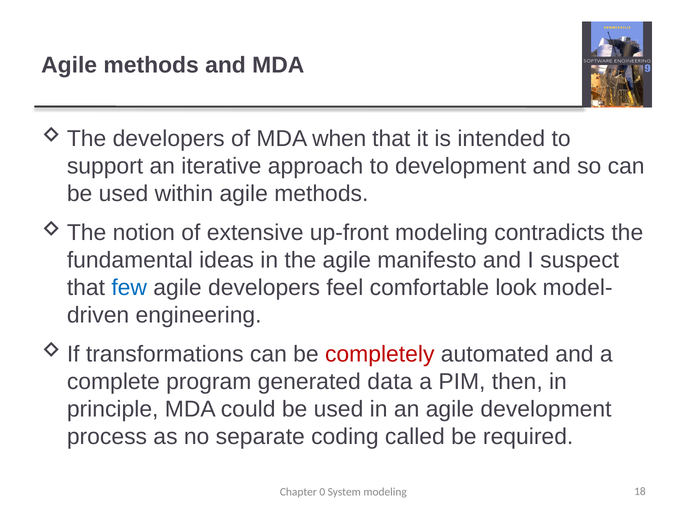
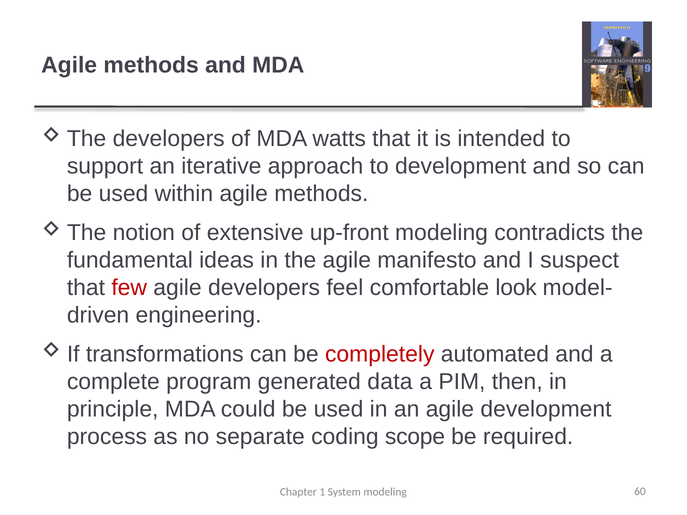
when: when -> watts (339, 139)
few colour: blue -> red (129, 288)
called: called -> scope (415, 437)
0: 0 -> 1 (322, 492)
18: 18 -> 60 (640, 492)
